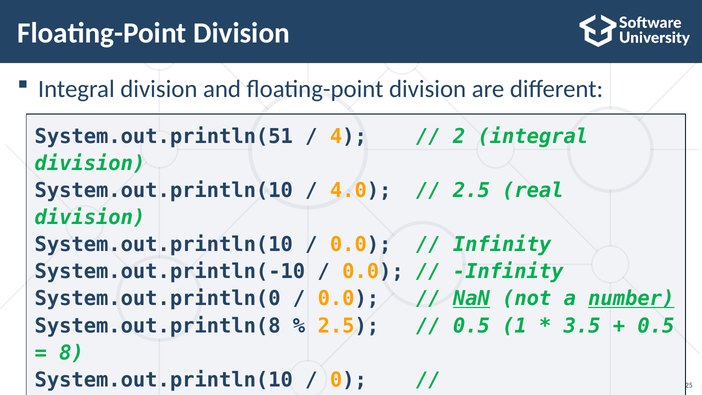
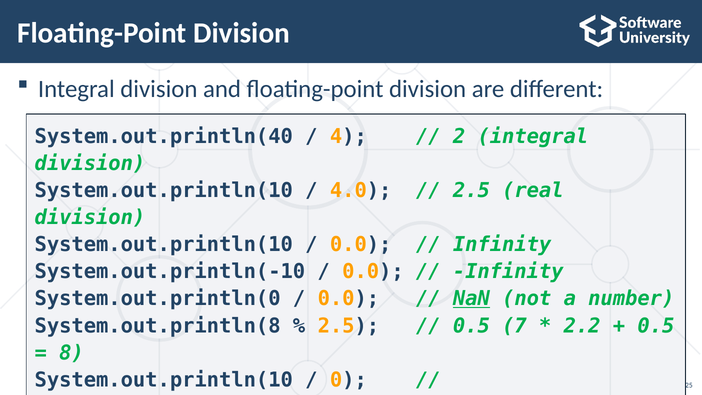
System.out.println(51: System.out.println(51 -> System.out.println(40 (164, 136)
number underline: present -> none (631, 299)
1: 1 -> 7 (514, 326)
3.5: 3.5 -> 2.2 (582, 326)
